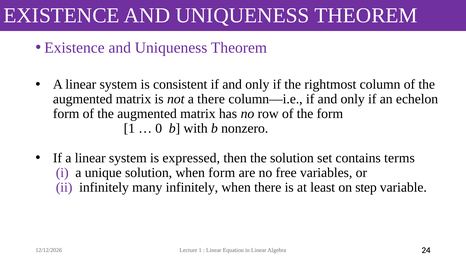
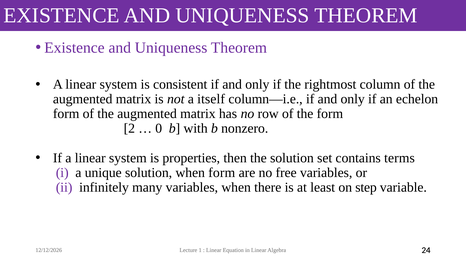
a there: there -> itself (211, 99)
1: 1 -> 2 (129, 129)
expressed: expressed -> properties (191, 158)
many infinitely: infinitely -> variables (192, 187)
